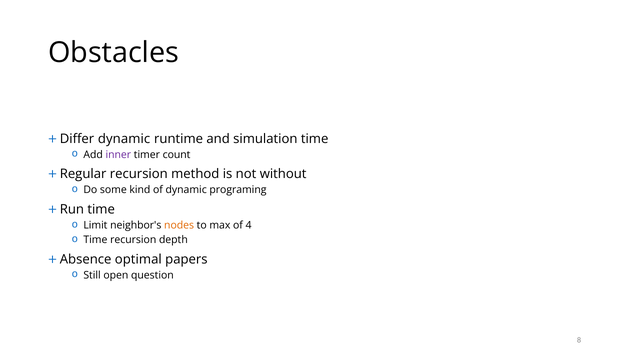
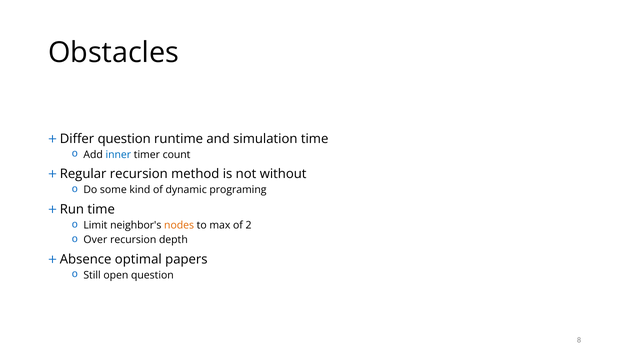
dynamic: dynamic -> question (124, 139)
inner colour: purple -> blue (118, 155)
4: 4 -> 2 (249, 225)
Time: Time -> Over (95, 240)
